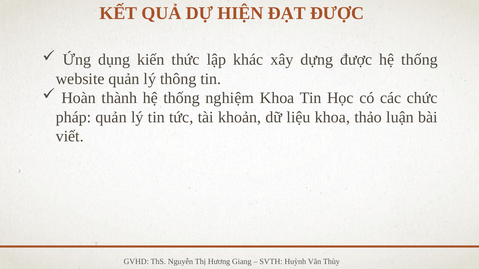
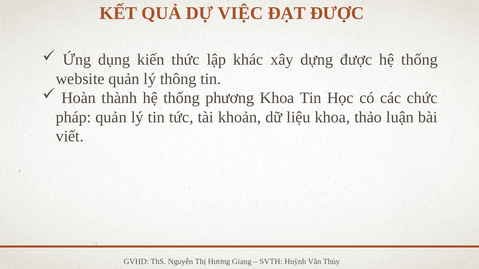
HIỆN: HIỆN -> VIỆC (240, 13)
nghiệm: nghiệm -> phương (230, 98)
